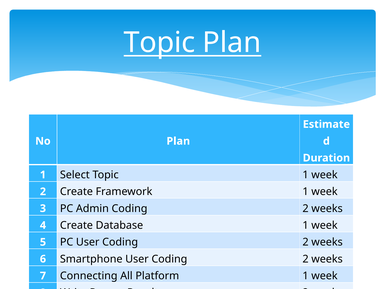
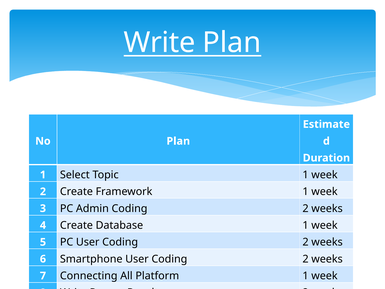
Topic: Topic -> Write (159, 43)
